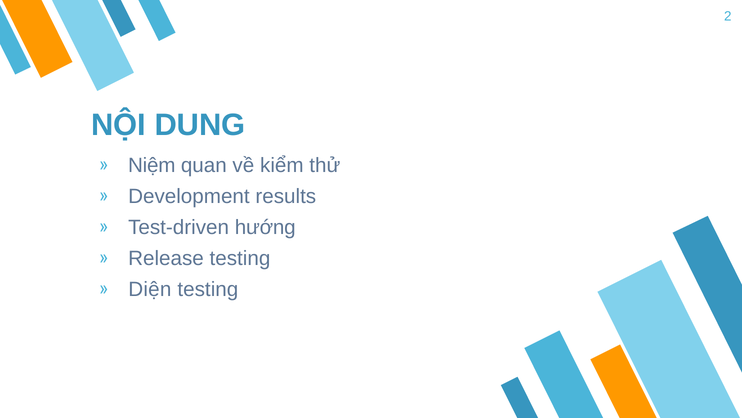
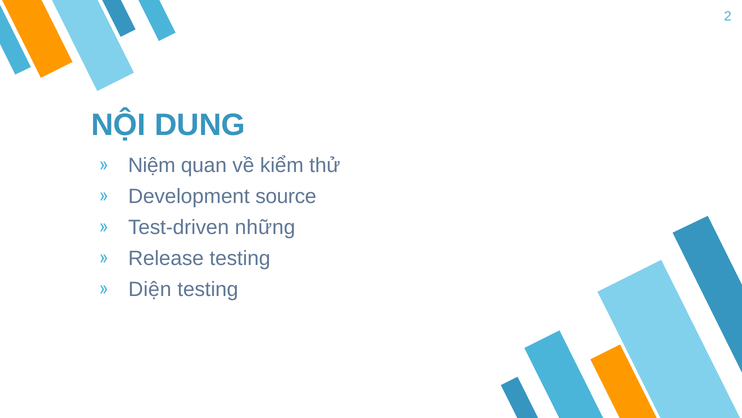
results: results -> source (286, 196)
hướng: hướng -> những (265, 227)
